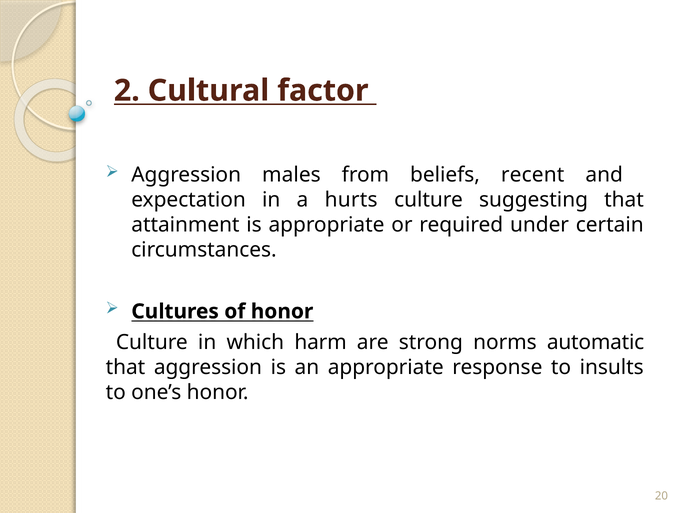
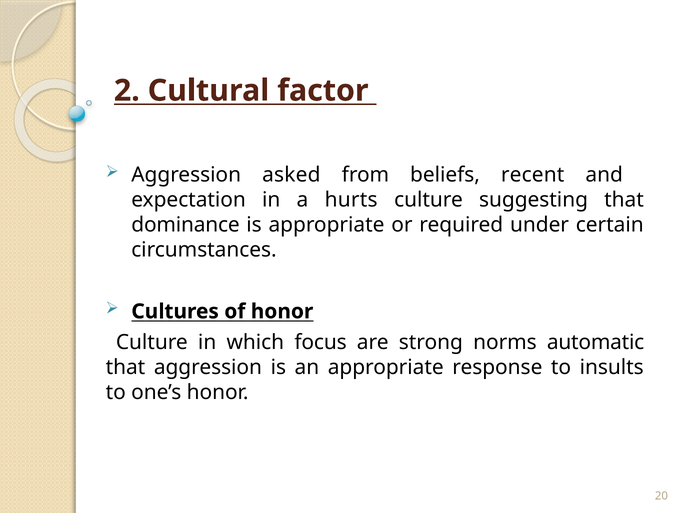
males: males -> asked (291, 175)
attainment: attainment -> dominance (186, 225)
harm: harm -> focus (321, 342)
